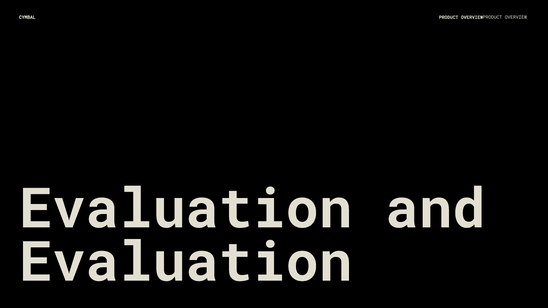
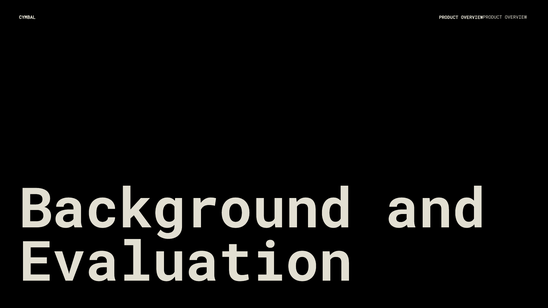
Evaluation: Evaluation -> Background (186, 209)
